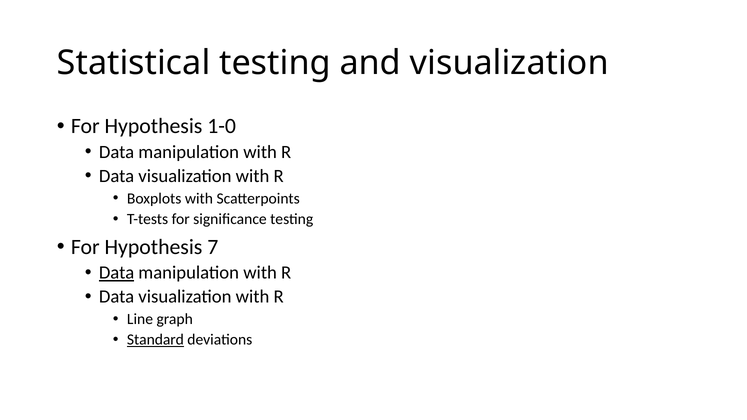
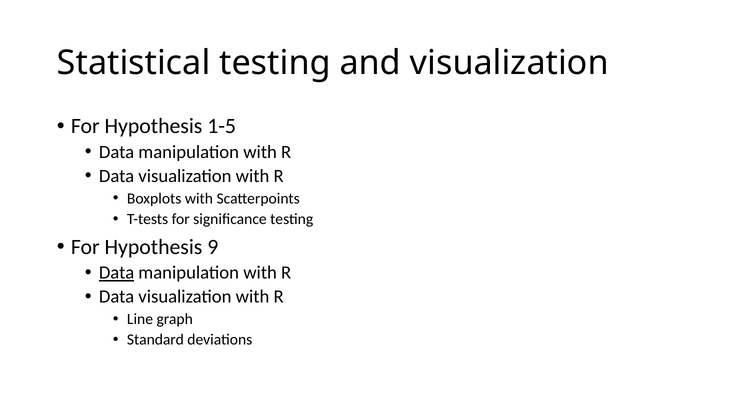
1-0: 1-0 -> 1-5 (222, 126)
7: 7 -> 9 (213, 247)
Standard underline: present -> none (155, 340)
